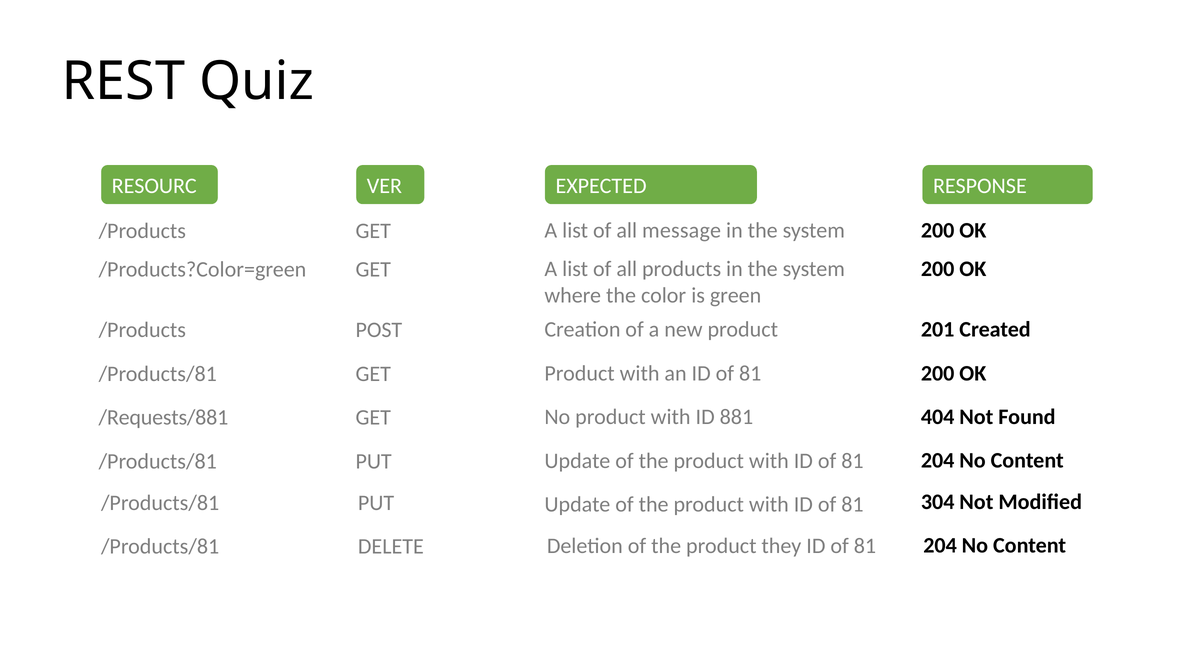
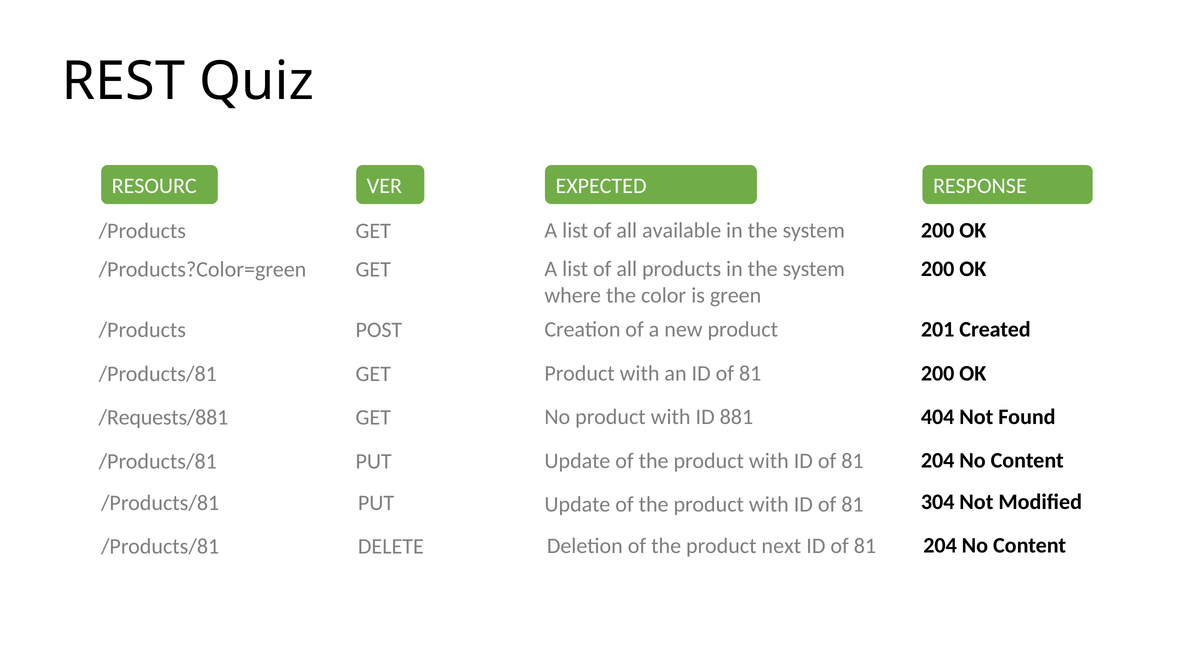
message: message -> available (682, 230)
they: they -> next (781, 546)
